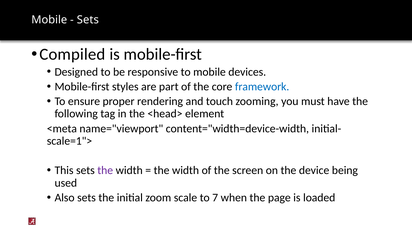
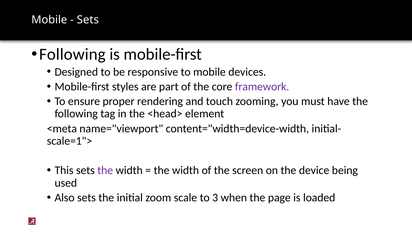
Compiled: Compiled -> Following (72, 54)
framework colour: blue -> purple (262, 87)
7: 7 -> 3 (215, 197)
